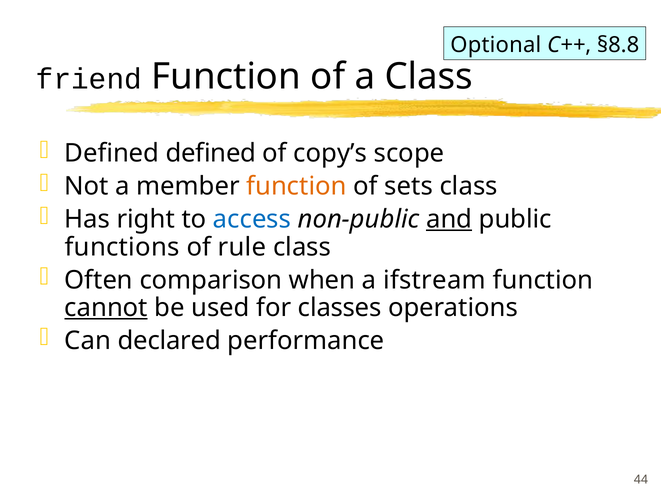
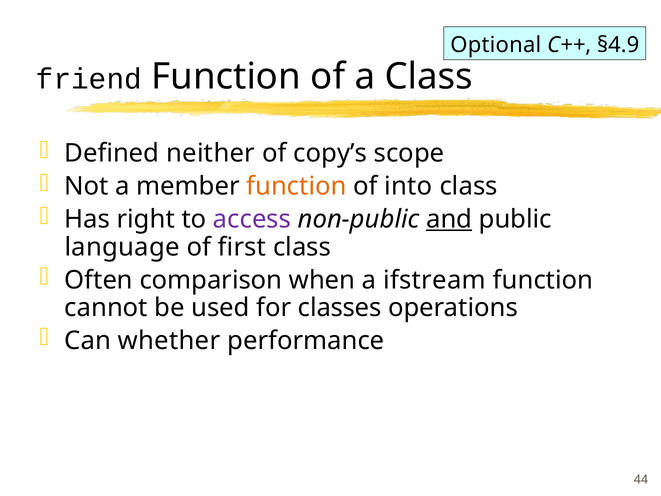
§8.8: §8.8 -> §4.9 (618, 45)
Defined defined: defined -> neither (211, 153)
sets: sets -> into (408, 186)
access colour: blue -> purple (252, 219)
functions: functions -> language (122, 247)
rule: rule -> first (242, 247)
cannot underline: present -> none (106, 308)
declared: declared -> whether (169, 341)
